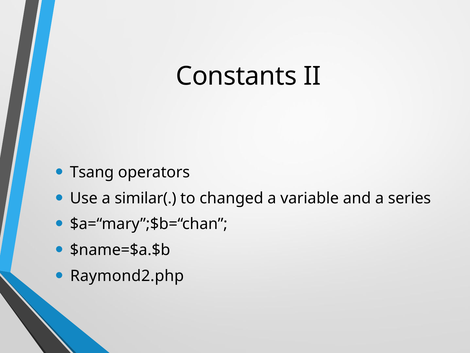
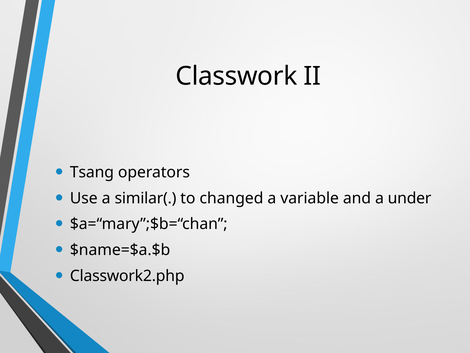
Constants: Constants -> Classwork (236, 76)
series: series -> under (410, 198)
Raymond2.php: Raymond2.php -> Classwork2.php (127, 276)
